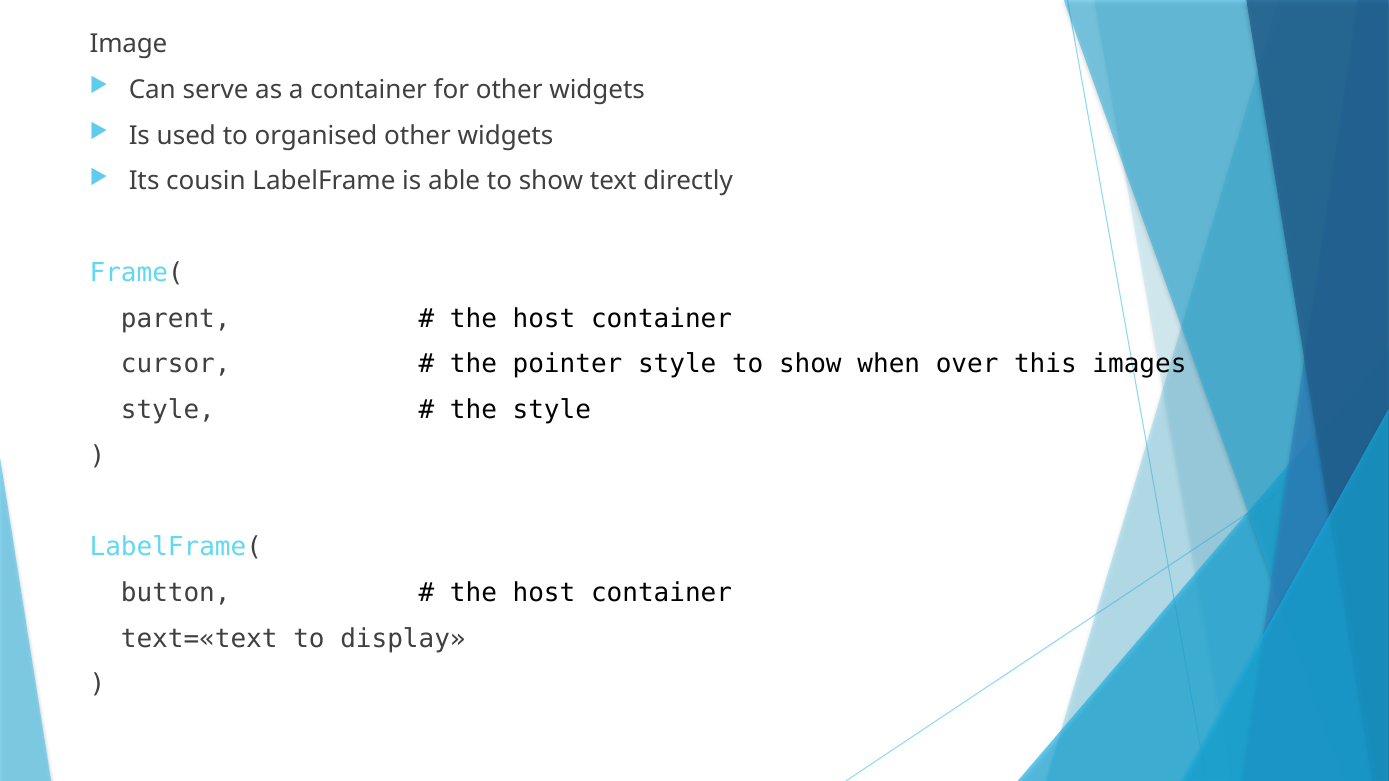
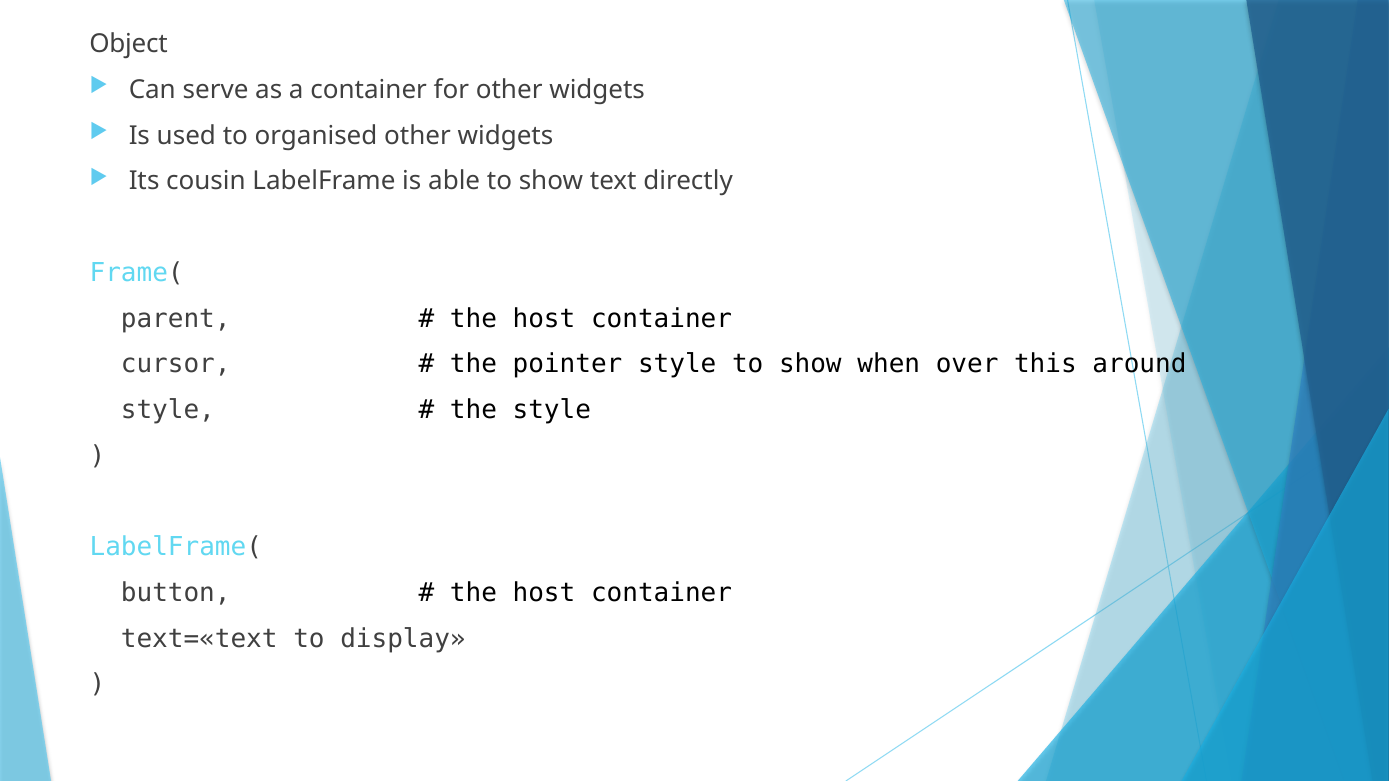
Image: Image -> Object (128, 44)
images: images -> around (1139, 364)
